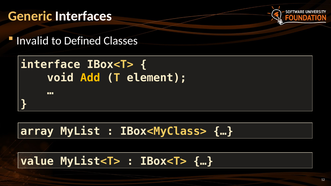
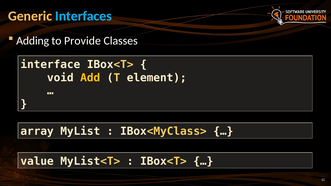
Interfaces colour: white -> light blue (83, 16)
Invalid: Invalid -> Adding (33, 41)
Defined: Defined -> Provide (82, 41)
